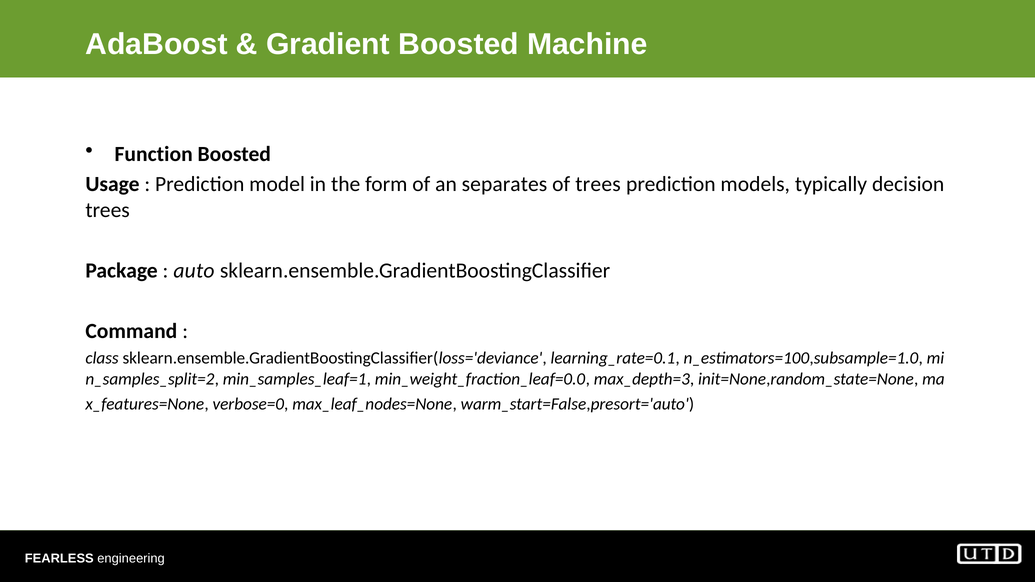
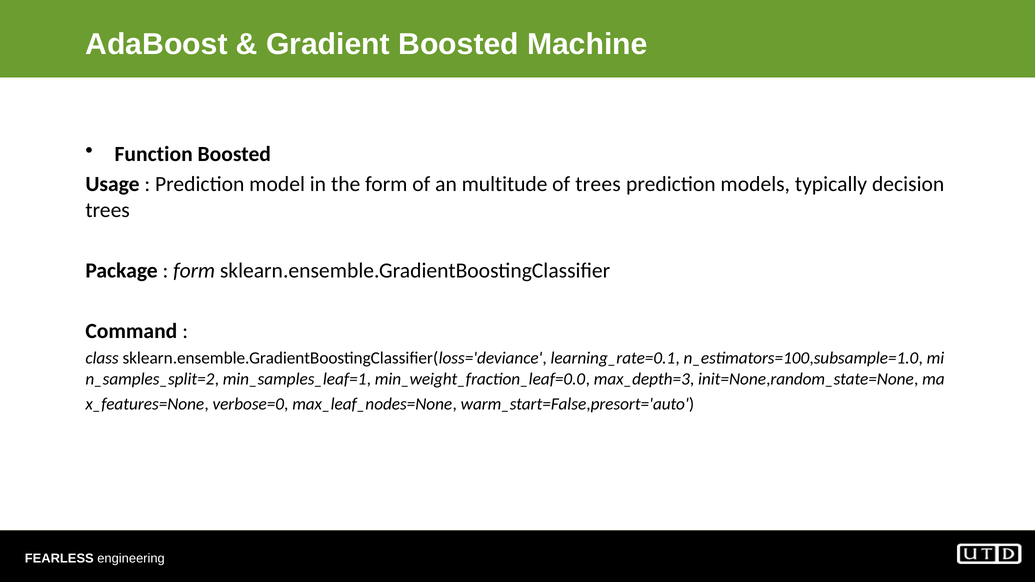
separates: separates -> multitude (505, 184)
auto: auto -> form (194, 271)
